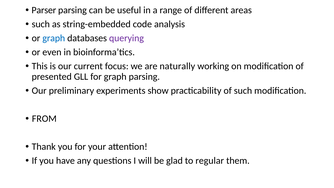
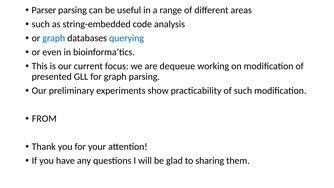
querying colour: purple -> blue (127, 38)
naturally: naturally -> dequeue (177, 66)
regular: regular -> sharing (210, 161)
